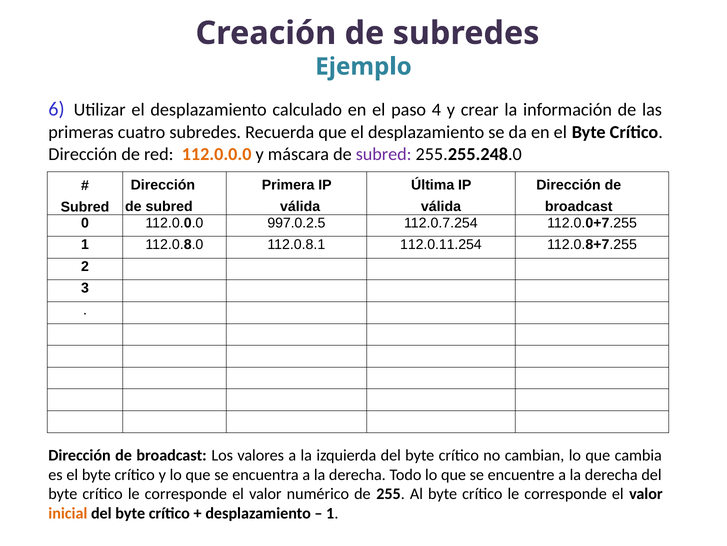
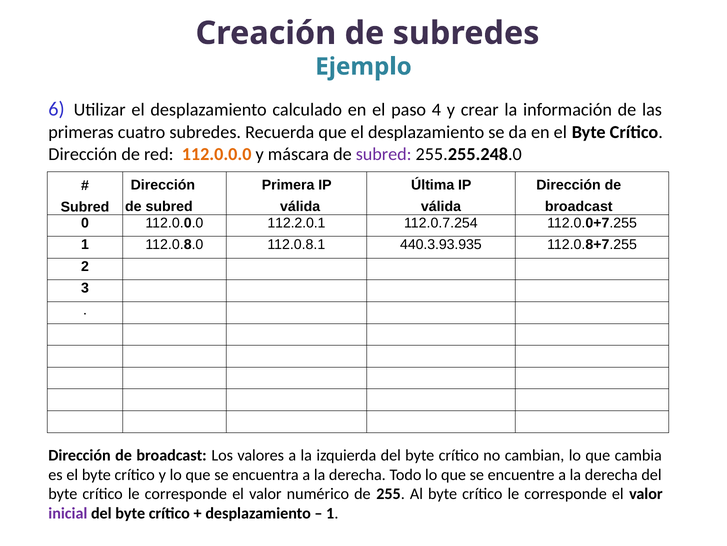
997.0.2.5: 997.0.2.5 -> 112.2.0.1 (296, 223)
112.0.11.254: 112.0.11.254 -> 440.3.93.935 (441, 244)
inicial colour: orange -> purple (68, 513)
